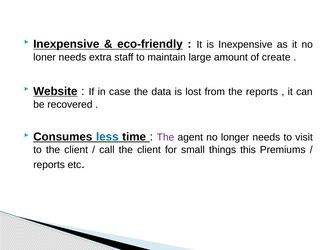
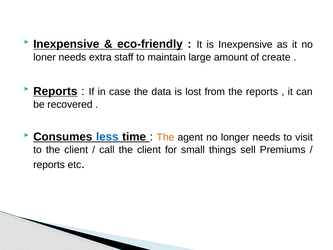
Website: Website -> Reports (55, 91)
The colour: purple -> orange (165, 137)
this: this -> sell (248, 150)
